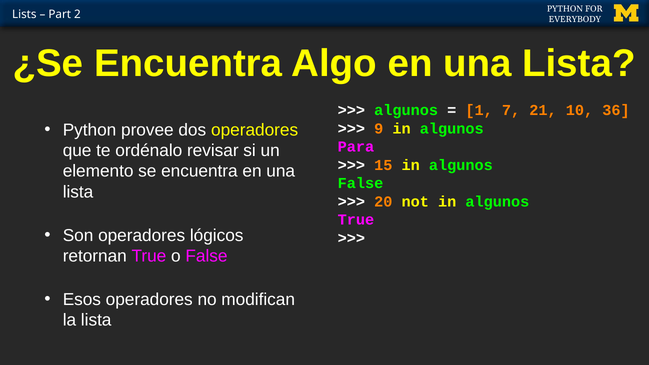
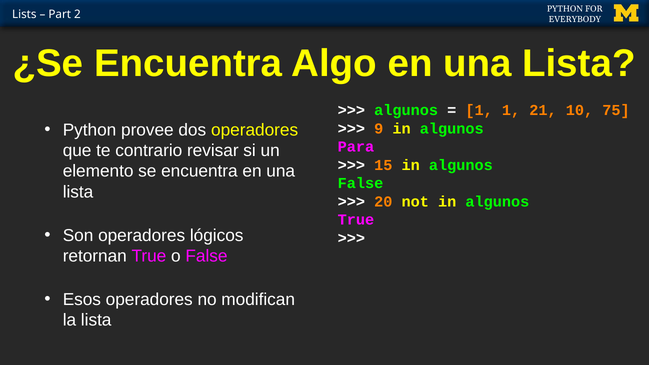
1 7: 7 -> 1 (511, 110)
36: 36 -> 75 (616, 110)
ordénalo: ordénalo -> contrario (149, 151)
